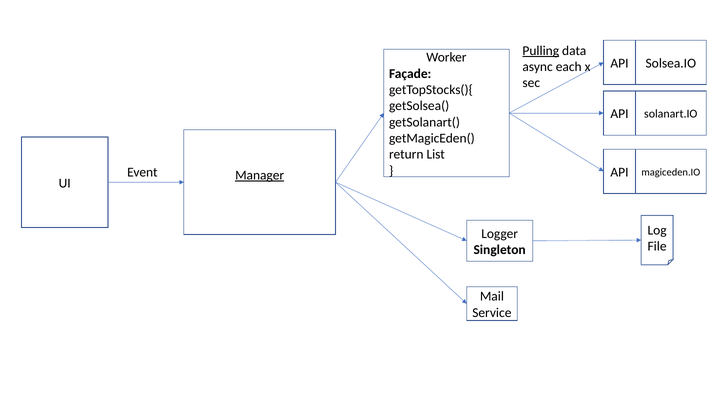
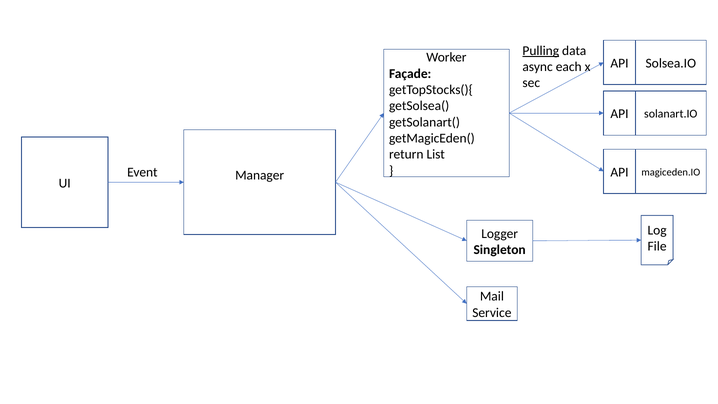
Manager underline: present -> none (260, 175)
